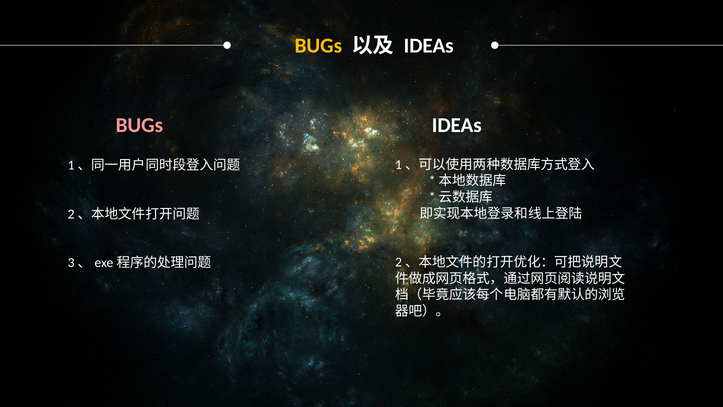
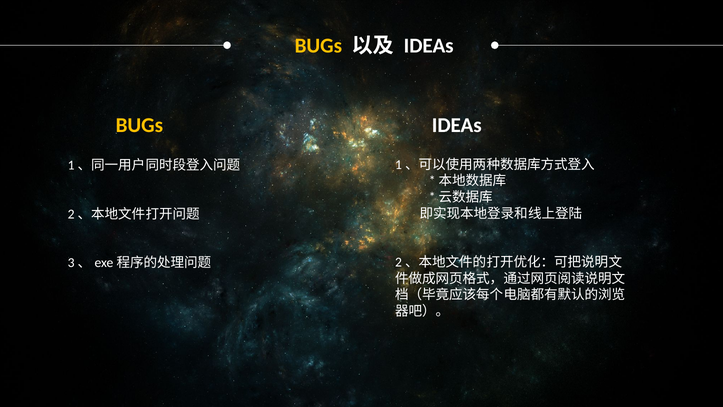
BUGs colour: pink -> yellow (139, 125)
